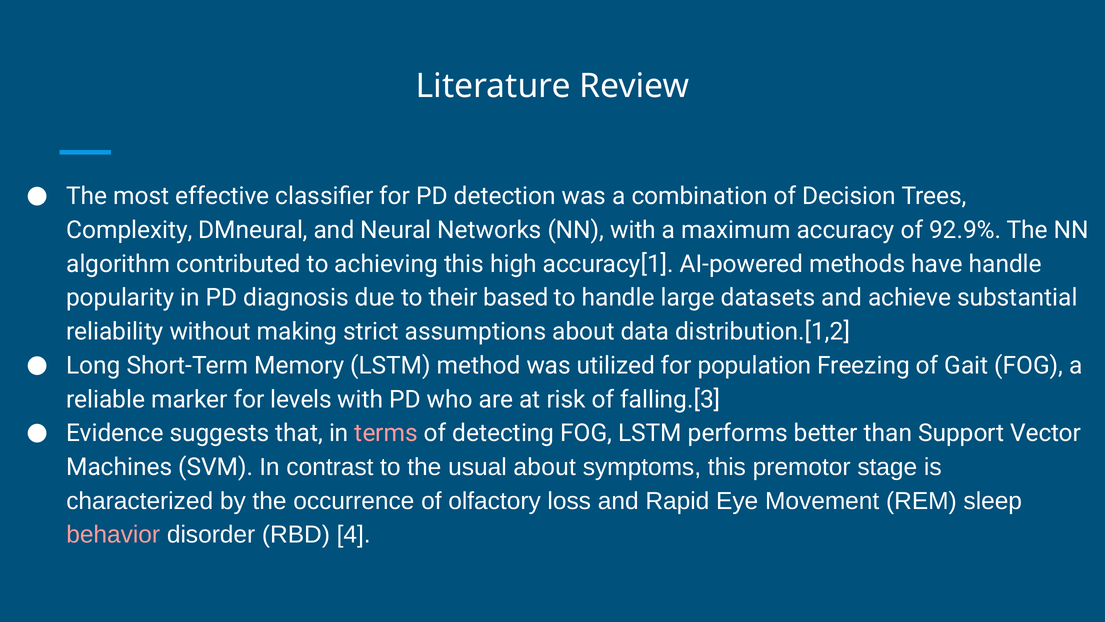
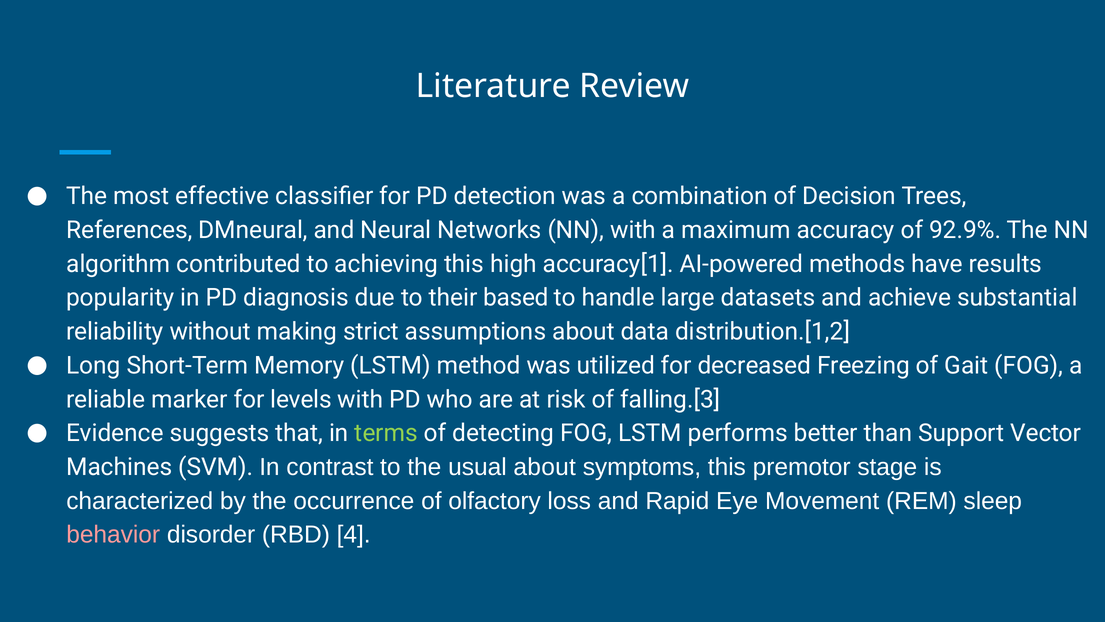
Complexity: Complexity -> References (129, 230)
have handle: handle -> results (1005, 264)
population: population -> decreased (754, 365)
terms colour: pink -> light green (386, 433)
